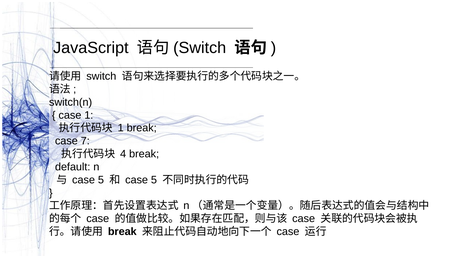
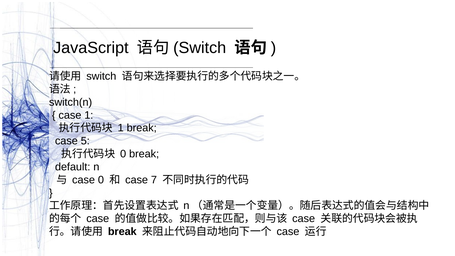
7: 7 -> 5 (85, 141)
4: 4 -> 0 (123, 154)
5: 5 -> 0 (101, 180)
5: 5 -> 7 (154, 180)
